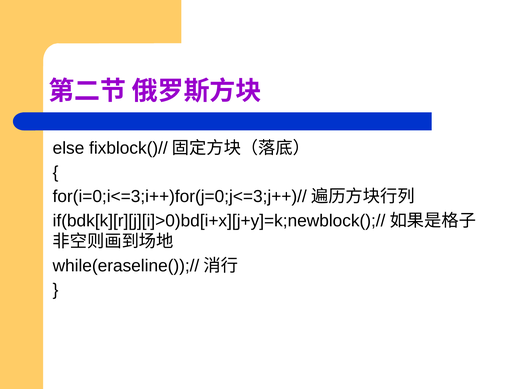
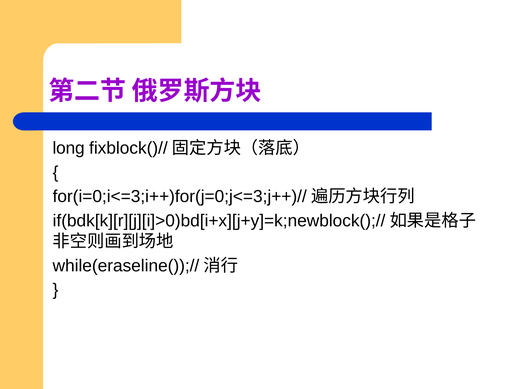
else: else -> long (69, 148)
